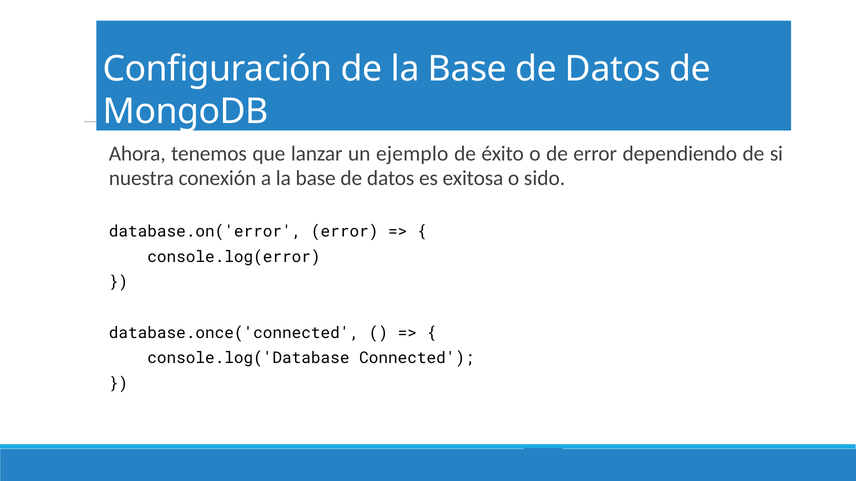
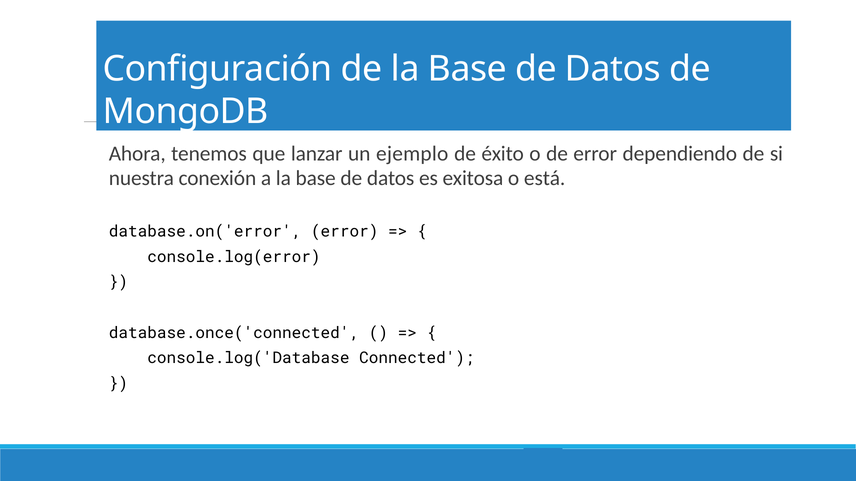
sido: sido -> está (545, 178)
